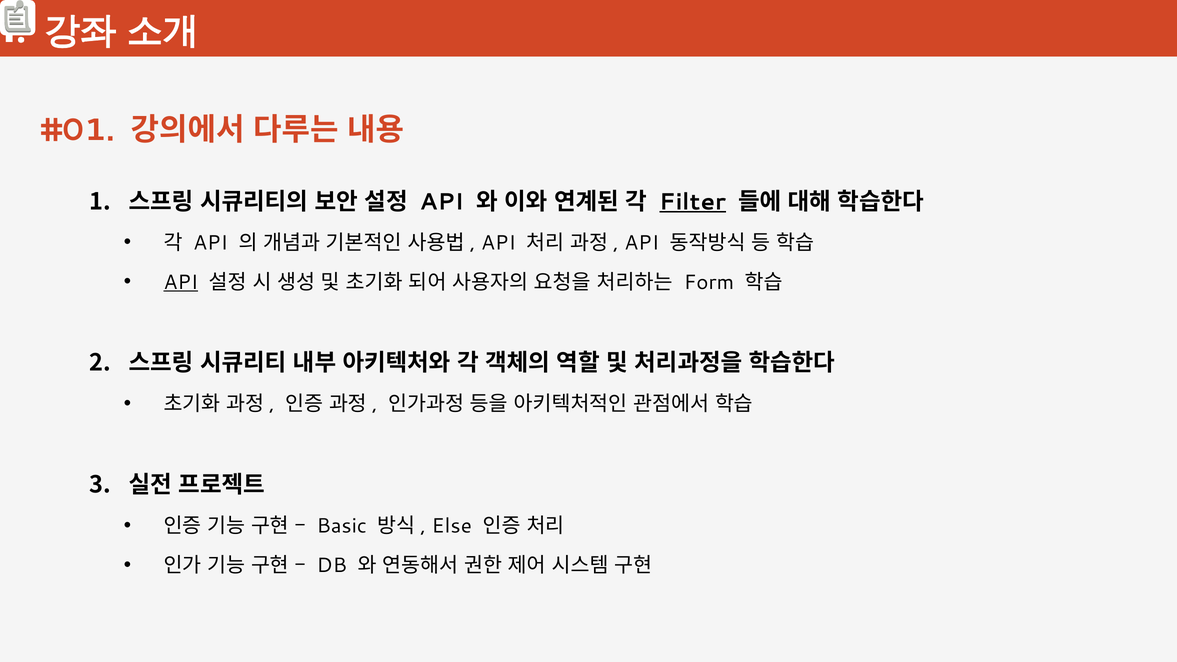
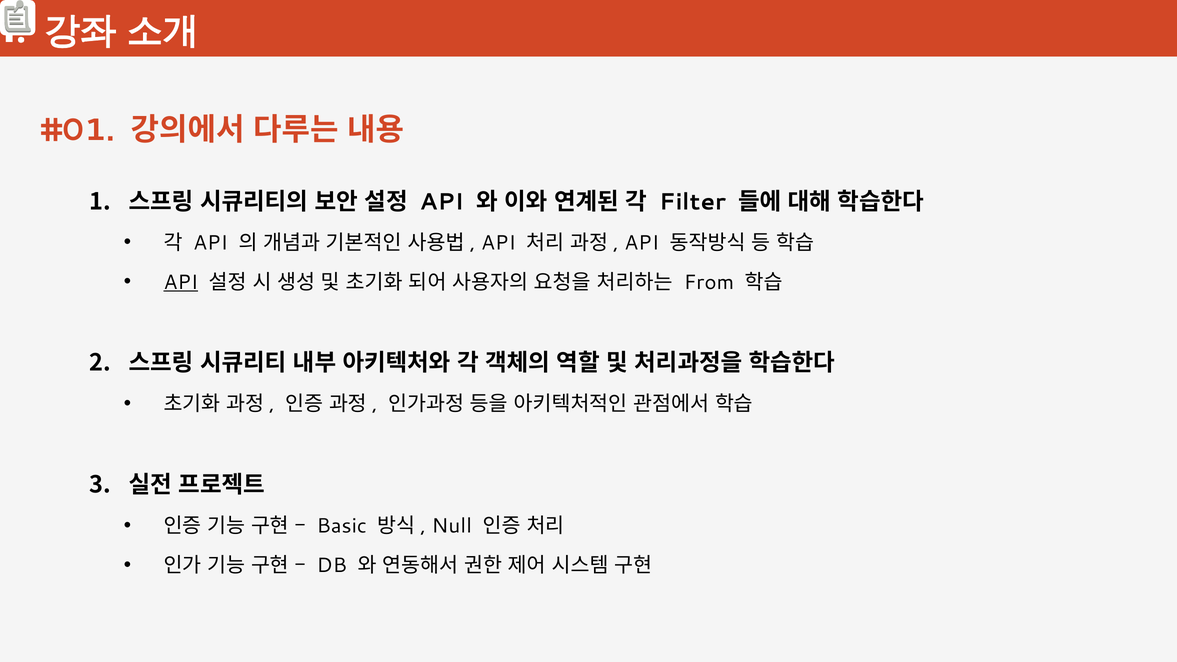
Filter underline: present -> none (693, 202)
Form: Form -> From (709, 282)
Else: Else -> Null (452, 526)
